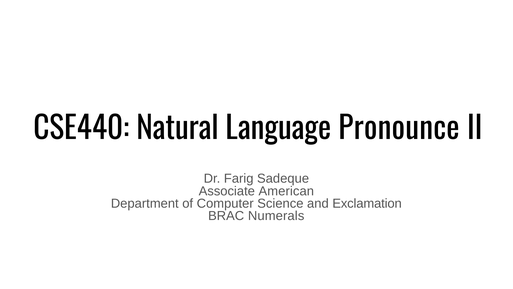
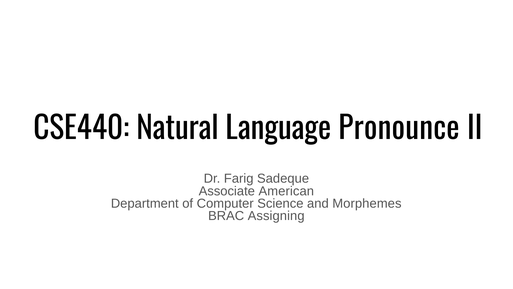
Exclamation: Exclamation -> Morphemes (367, 203)
Numerals: Numerals -> Assigning (276, 216)
